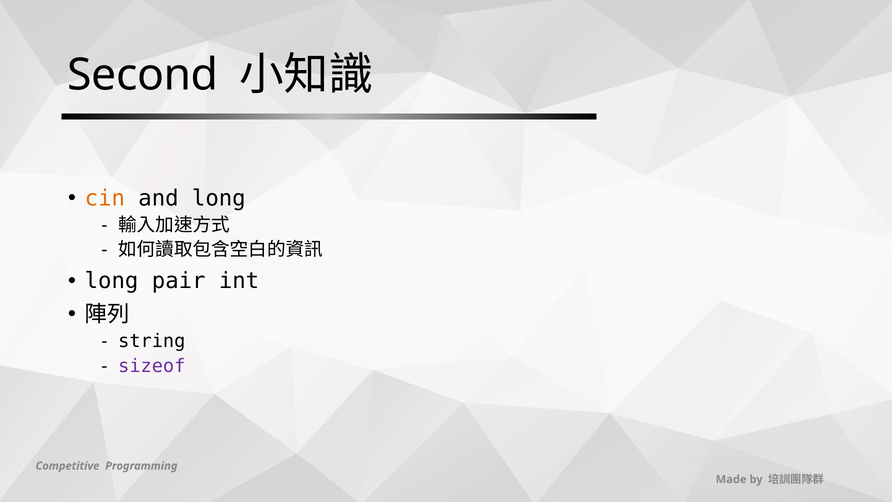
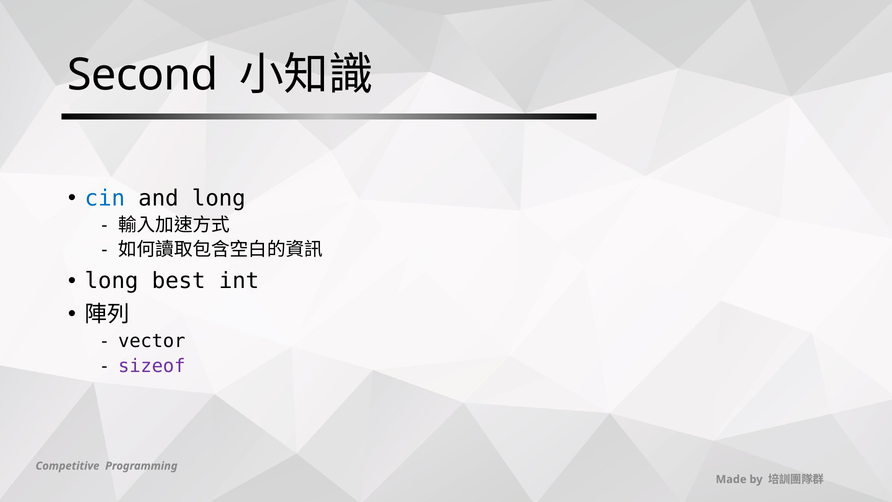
cin colour: orange -> blue (105, 198)
pair: pair -> best (179, 281)
string: string -> vector (152, 341)
